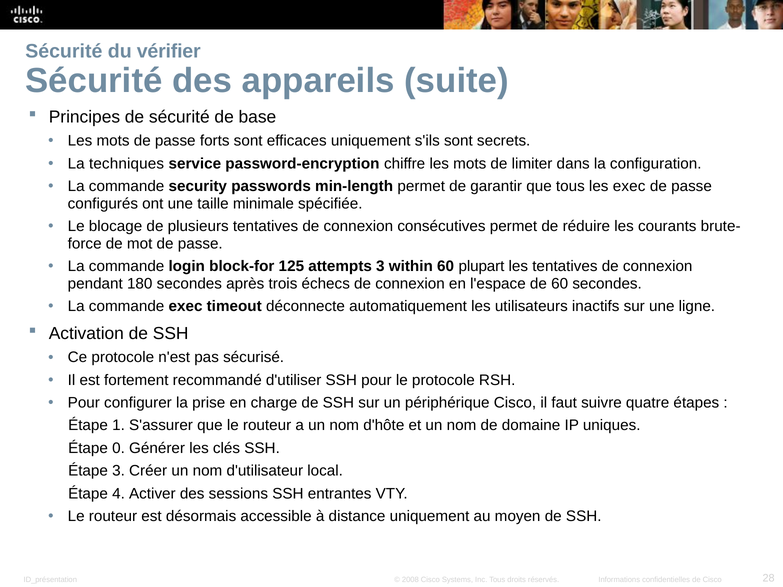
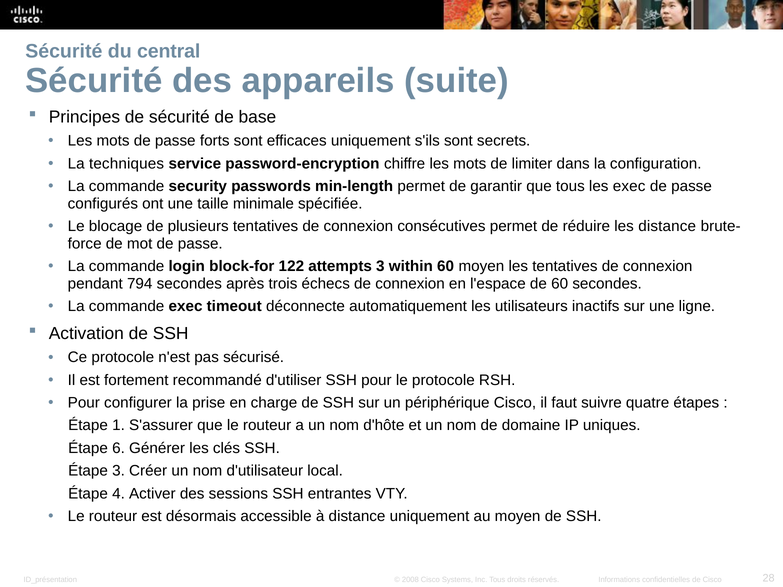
vérifier: vérifier -> central (169, 51)
les courants: courants -> distance (667, 226)
125: 125 -> 122 (291, 266)
60 plupart: plupart -> moyen (481, 266)
180: 180 -> 794 (140, 284)
0: 0 -> 6 (119, 448)
